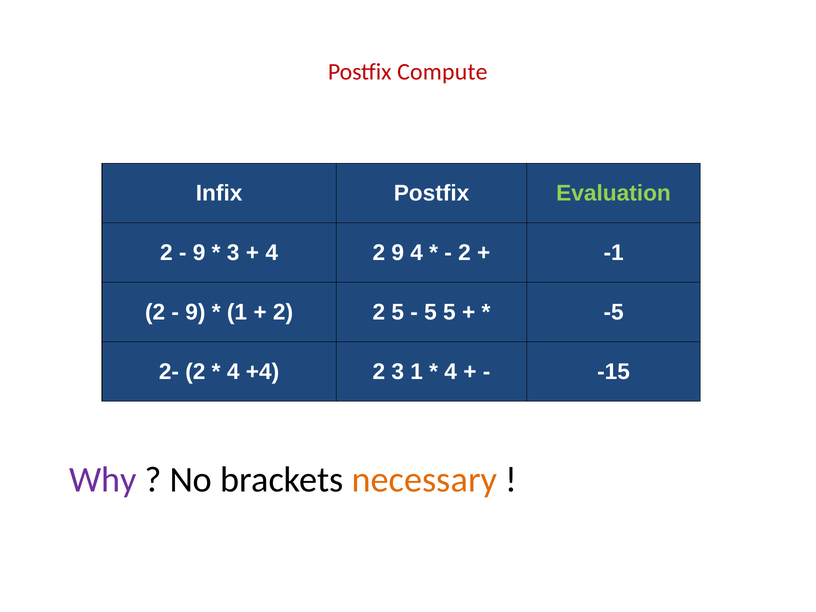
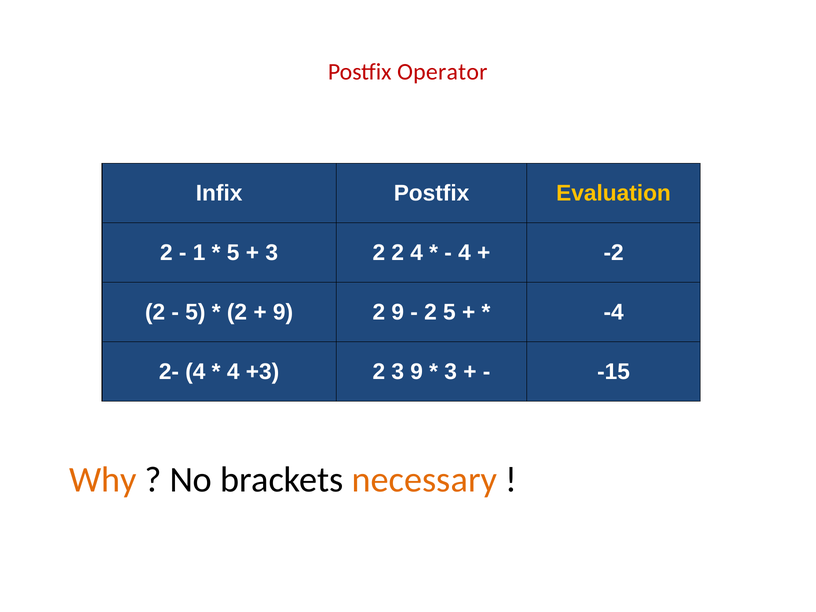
Compute: Compute -> Operator (442, 72)
Evaluation colour: light green -> yellow (614, 193)
9: 9 -> 1 (199, 253)
3: 3 -> 5 (233, 253)
4: 4 -> 3 (272, 253)
2 9: 9 -> 2 (398, 253)
2: 2 -> 4 (465, 253)
-1: -1 -> -2 (614, 253)
9: 9 -> 5 (195, 312)
1: 1 -> 2 (237, 312)
2: 2 -> 9 (283, 312)
2 5: 5 -> 9 (398, 312)
5: 5 -> 2 (430, 312)
-5: -5 -> -4 (614, 312)
2- 2: 2 -> 4 (195, 372)
+4: +4 -> +3 (263, 372)
3 1: 1 -> 9 (417, 372)
4: 4 -> 3 (451, 372)
Why colour: purple -> orange (103, 480)
